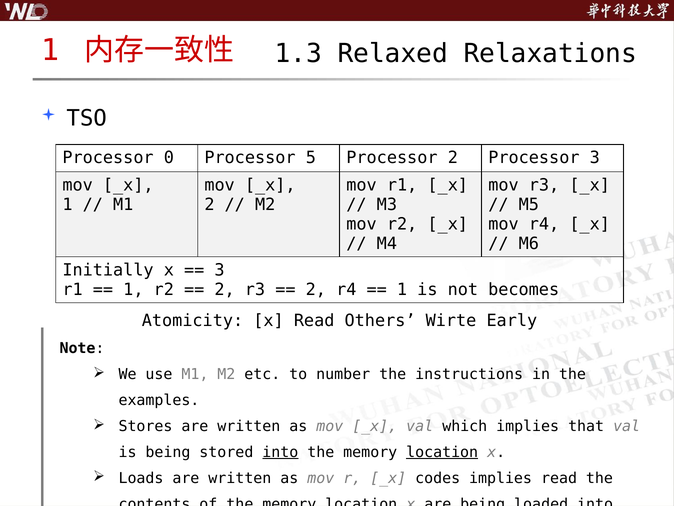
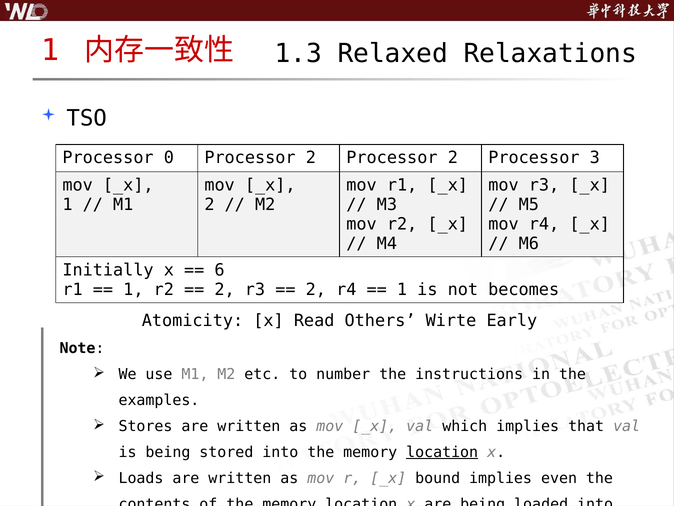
0 Processor 5: 5 -> 2 (311, 158)
3: 3 -> 6 (220, 270)
into underline: present -> none (280, 452)
codes: codes -> bound (438, 478)
implies read: read -> even (559, 478)
